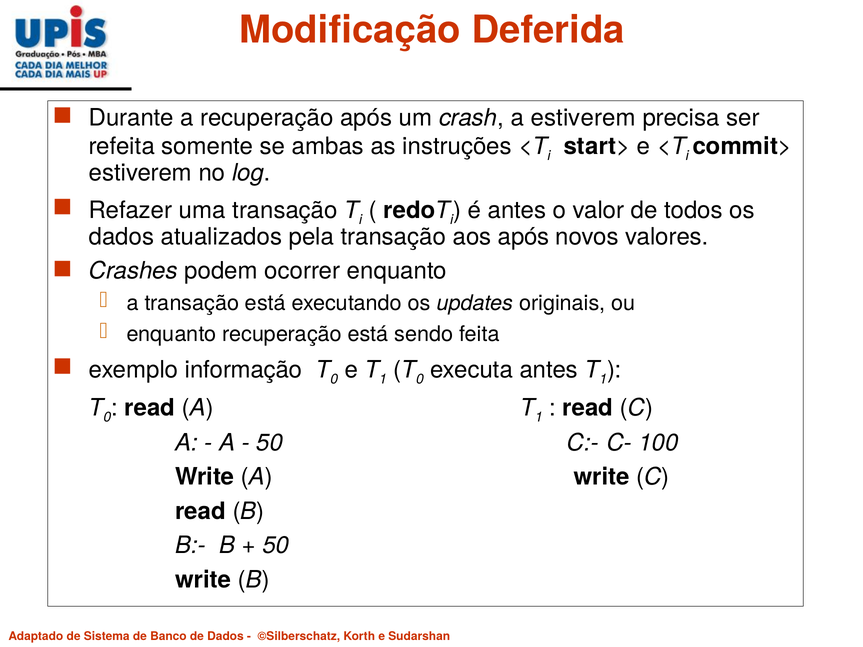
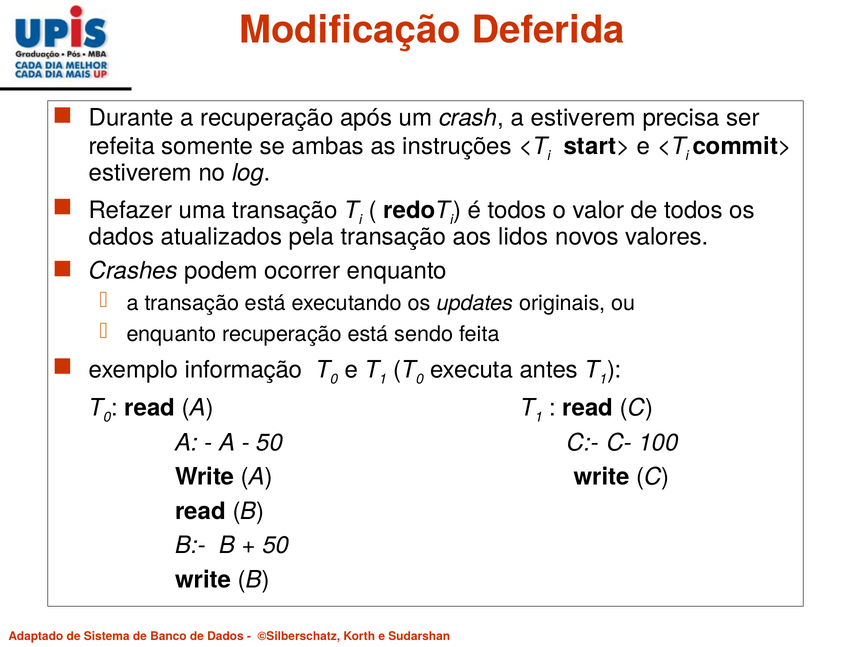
é antes: antes -> todos (517, 210)
aos após: após -> lidos (523, 237)
